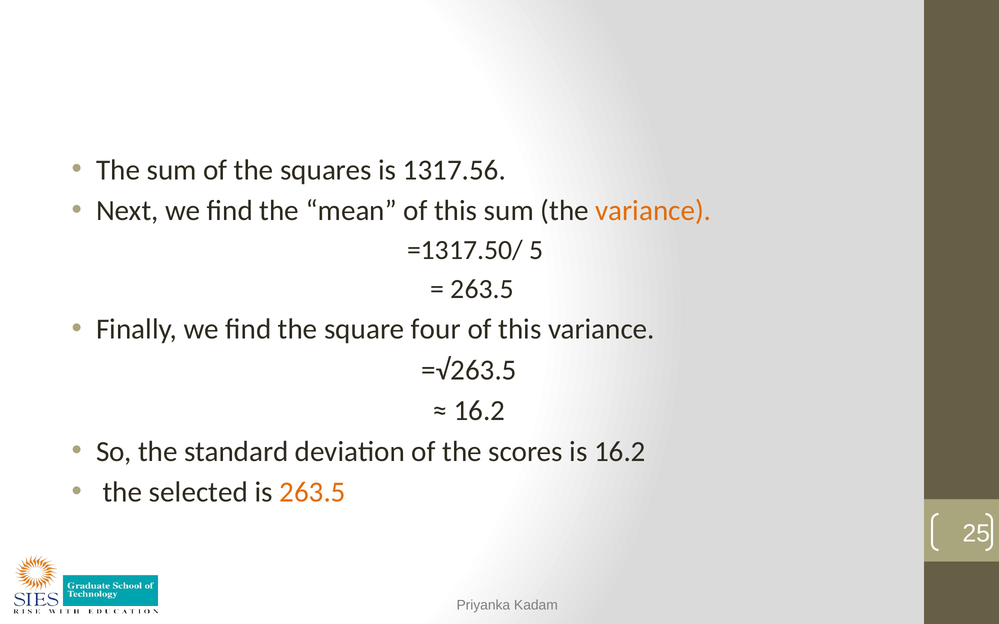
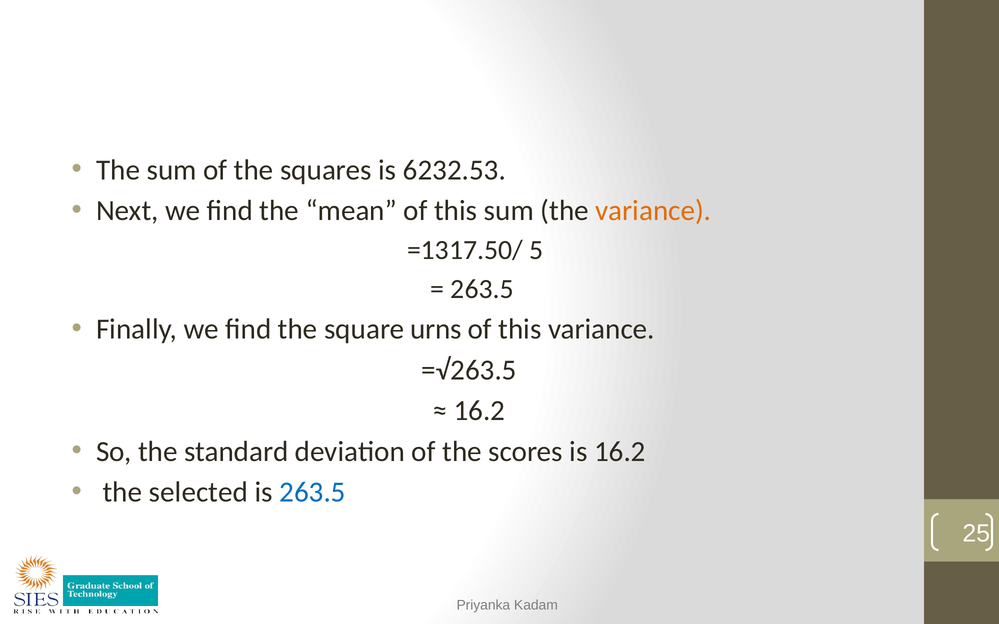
1317.56: 1317.56 -> 6232.53 (454, 170)
four: four -> urns (436, 329)
263.5 colour: orange -> blue (313, 493)
